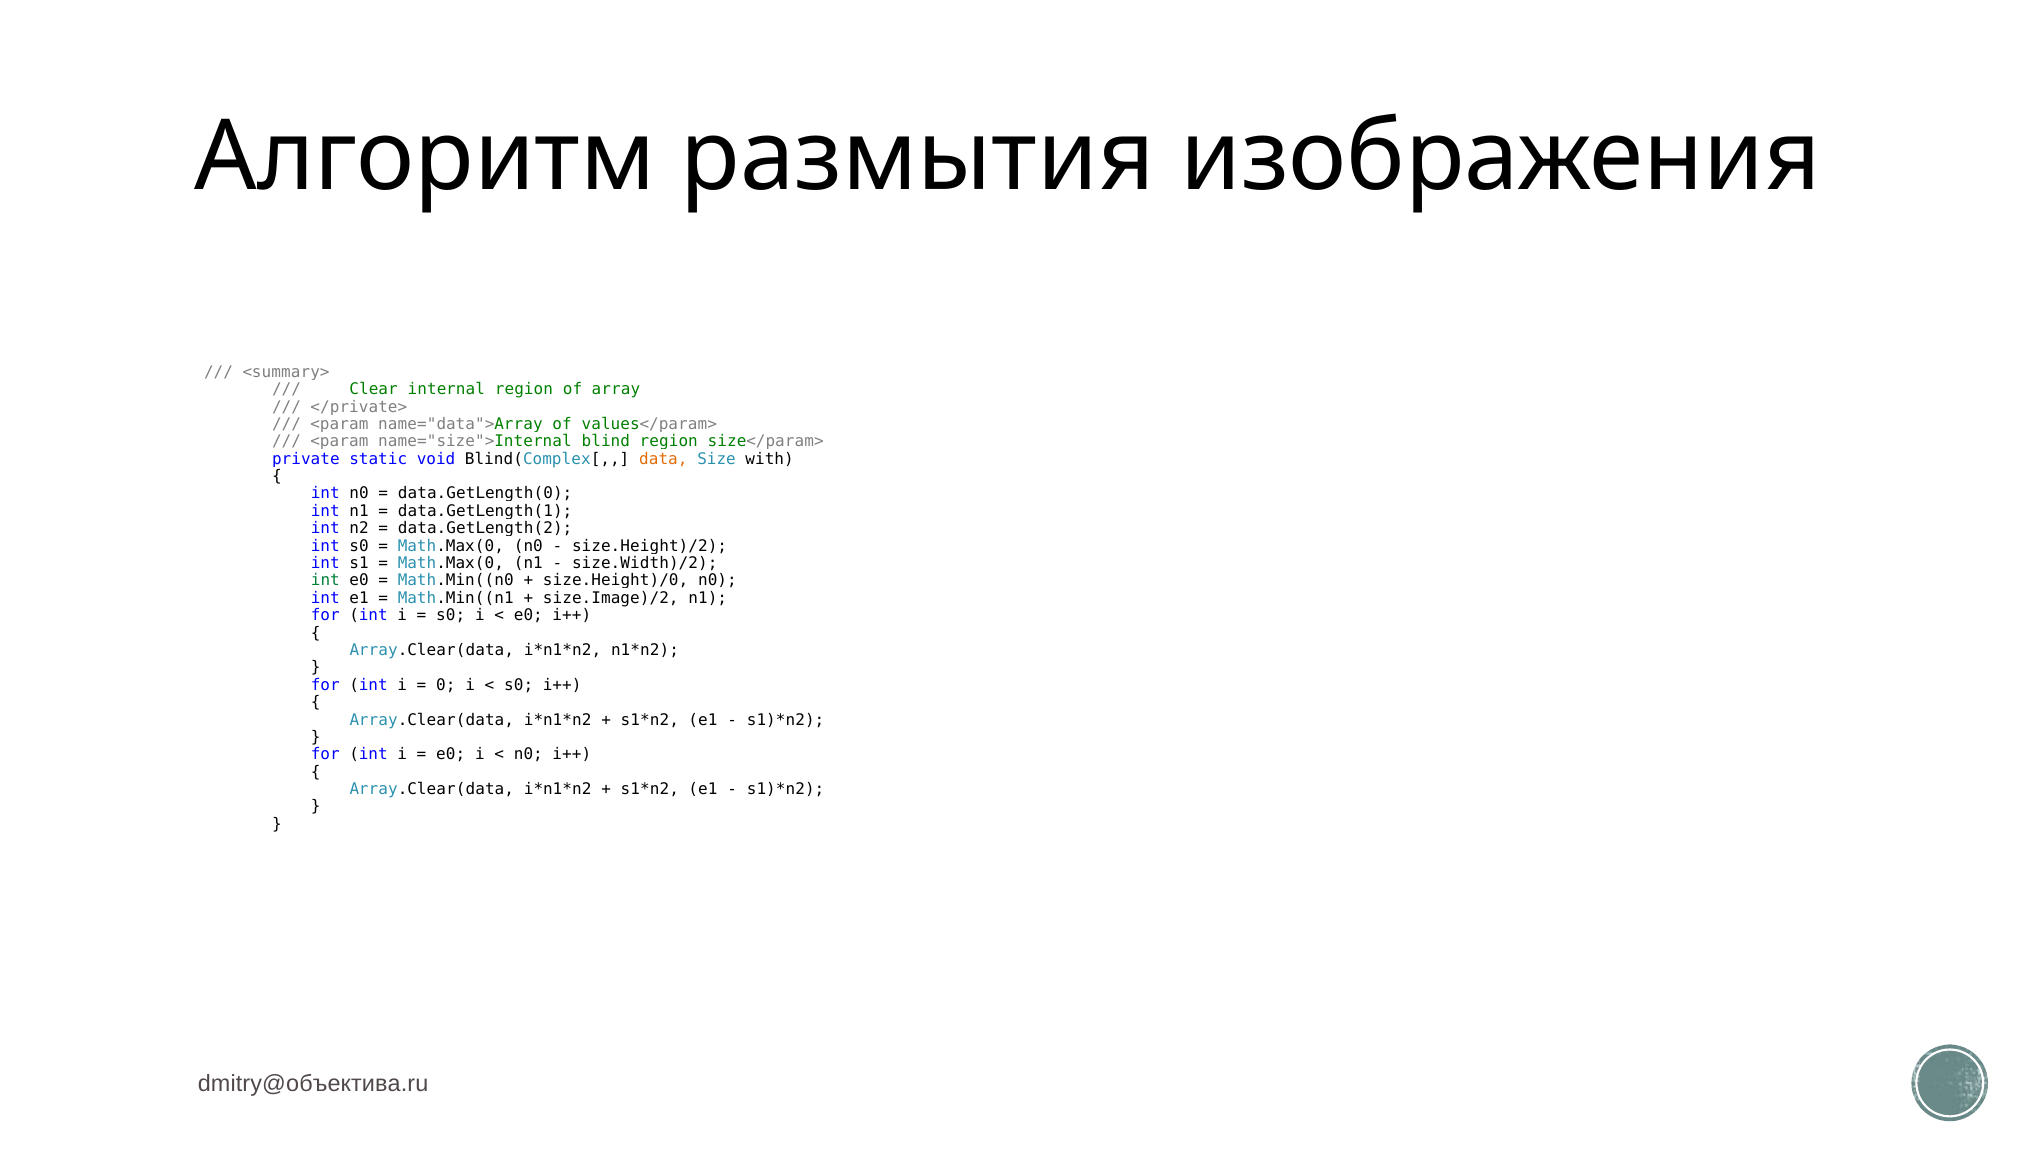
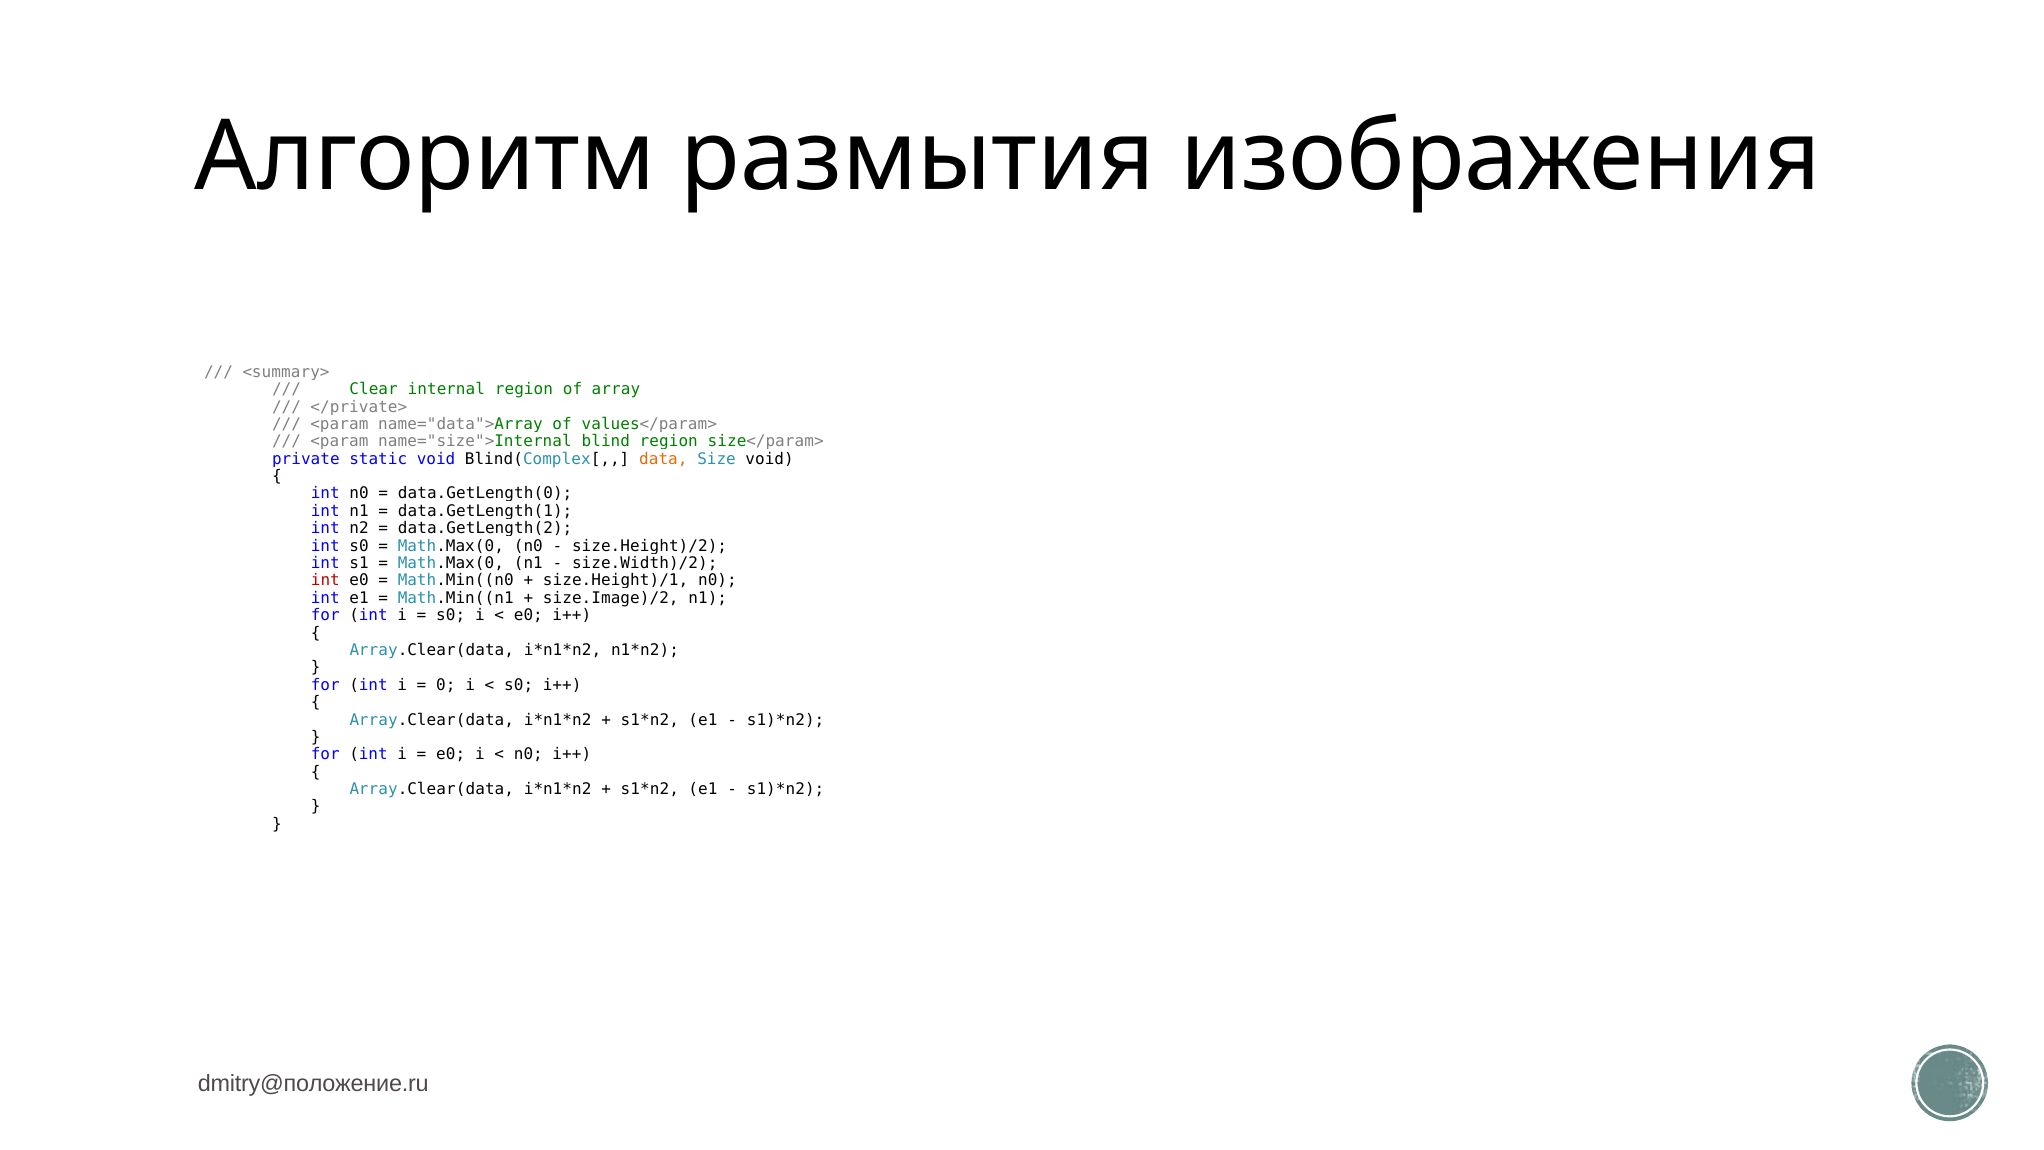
Size with: with -> void (770, 459)
int colour: green -> red (325, 581)
size.Height)/0: size.Height)/0 -> size.Height)/1 (616, 581)
dmitry@объектива.ru: dmitry@объектива.ru -> dmitry@положение.ru (313, 1084)
